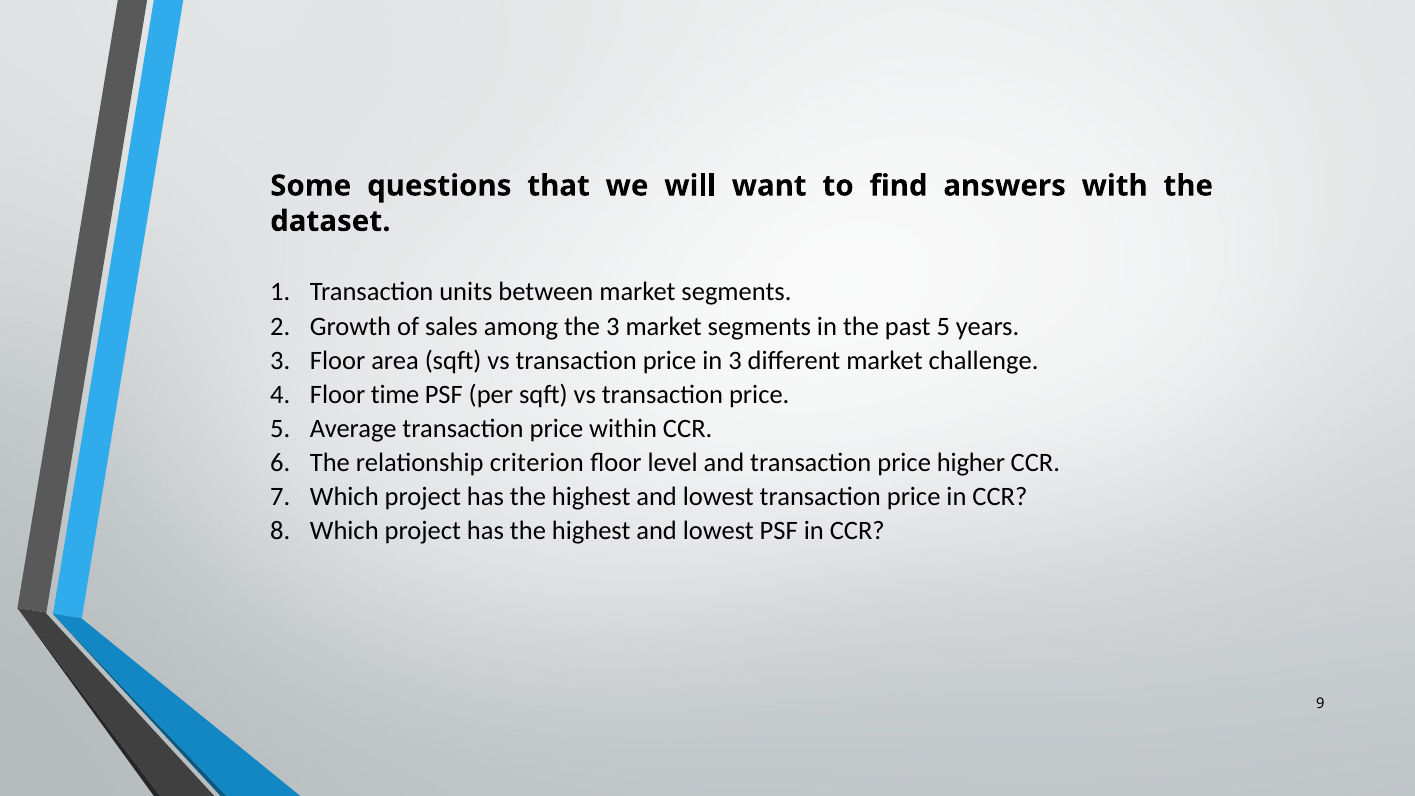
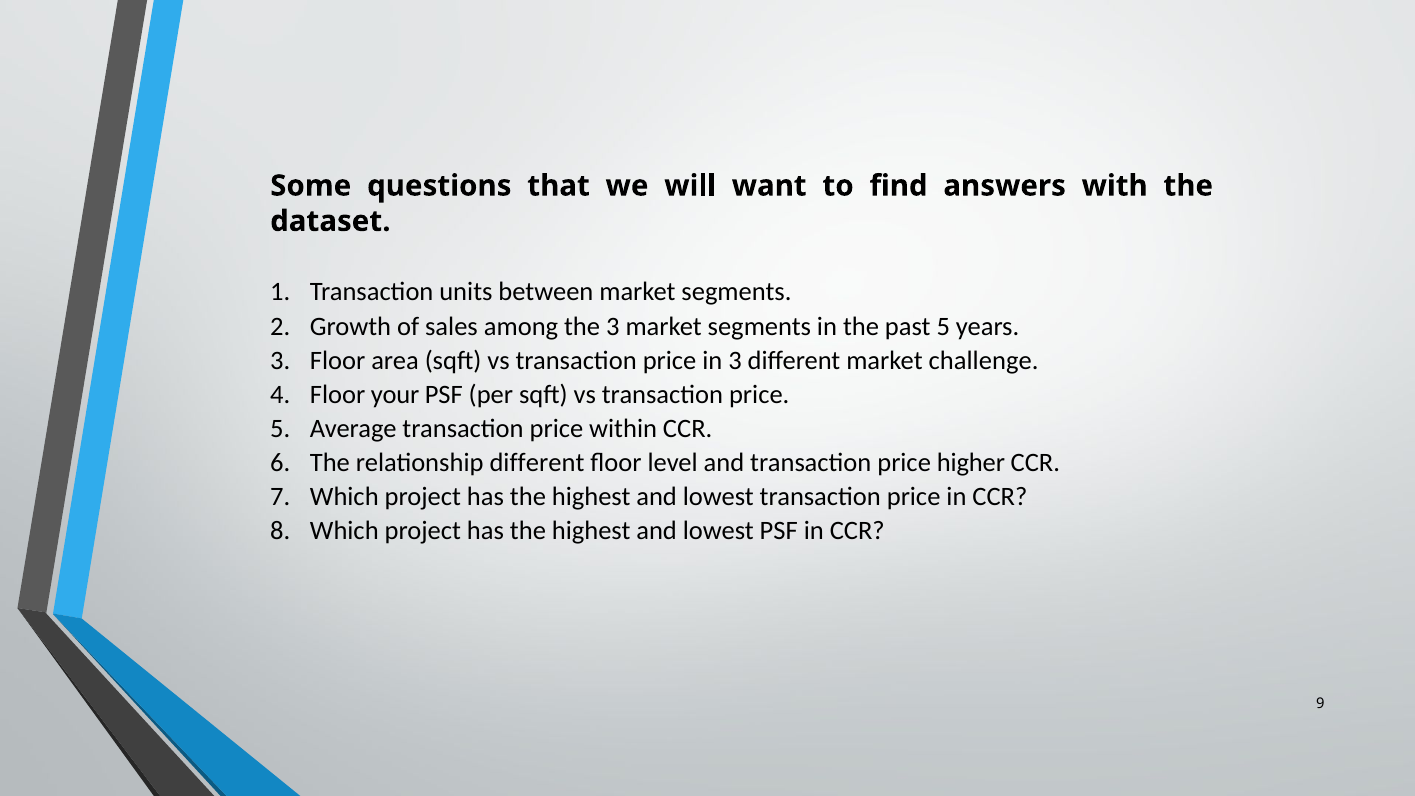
time: time -> your (395, 394)
relationship criterion: criterion -> different (537, 462)
